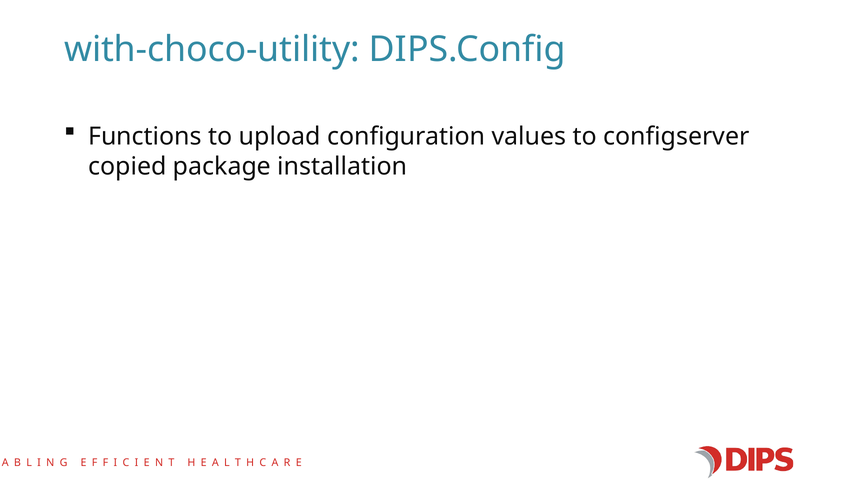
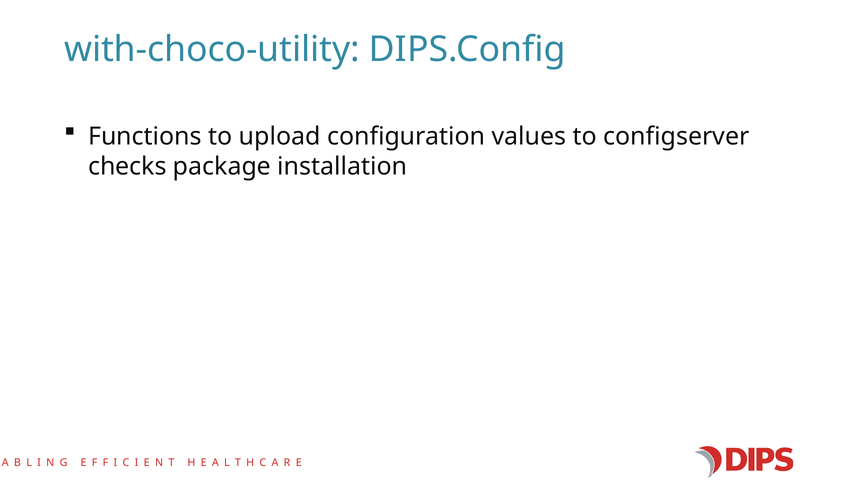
copied: copied -> checks (127, 166)
